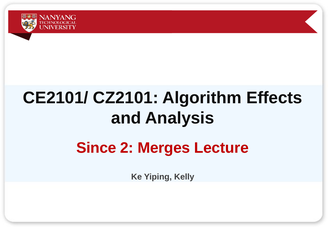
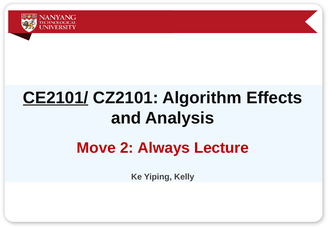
CE2101/ underline: none -> present (56, 98)
Since: Since -> Move (96, 148)
Merges: Merges -> Always (164, 148)
